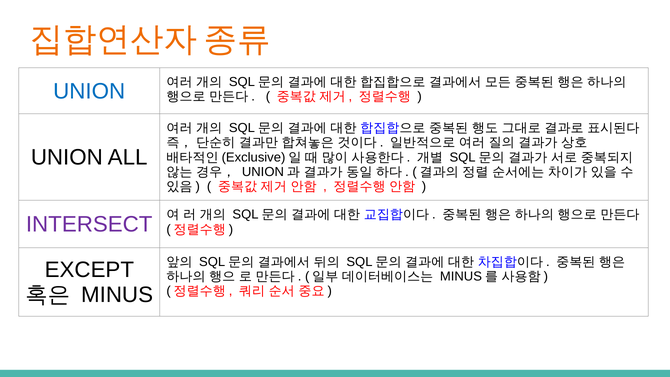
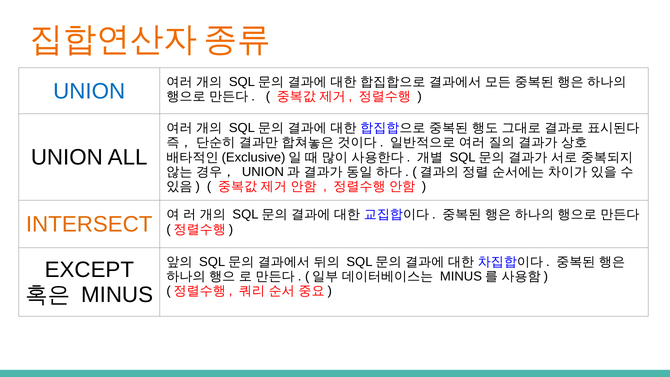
INTERSECT colour: purple -> orange (89, 224)
